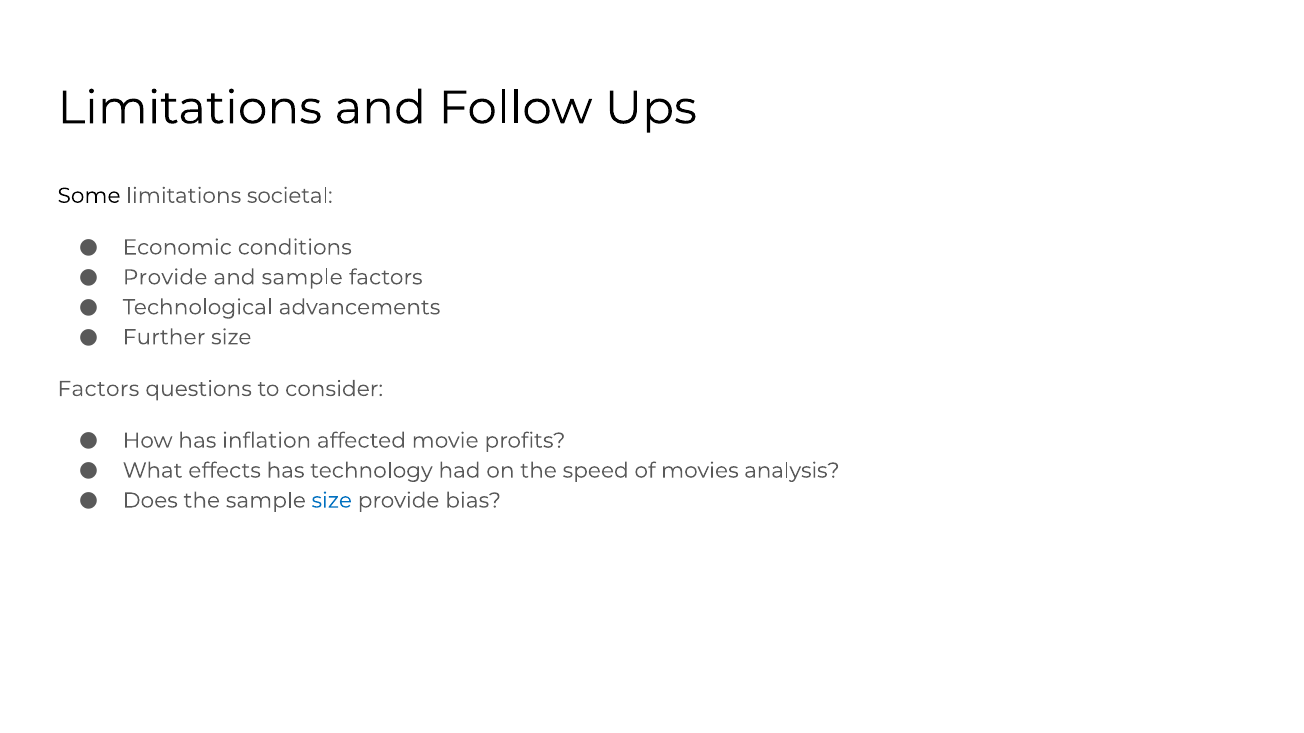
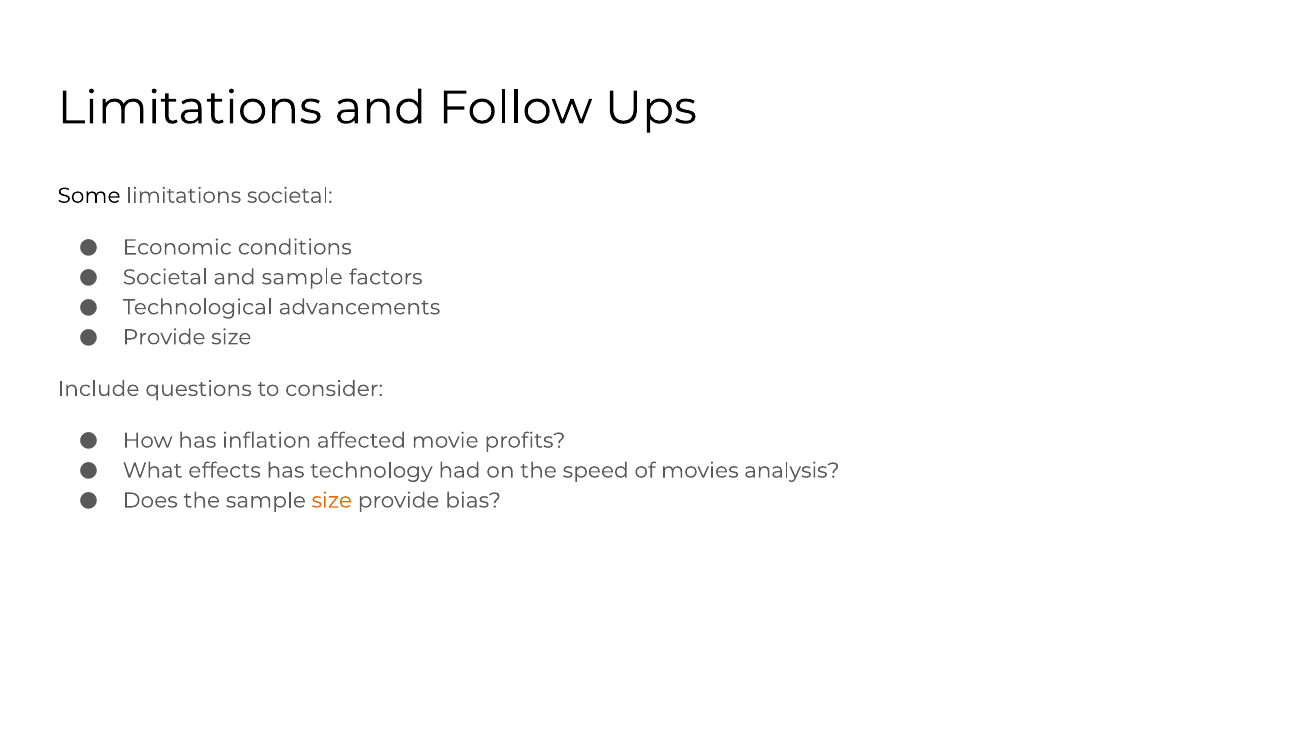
Provide: Provide -> Societal (165, 278)
Further: Further -> Provide (164, 337)
Factors: Factors -> Include (99, 389)
size colour: blue -> orange (332, 501)
